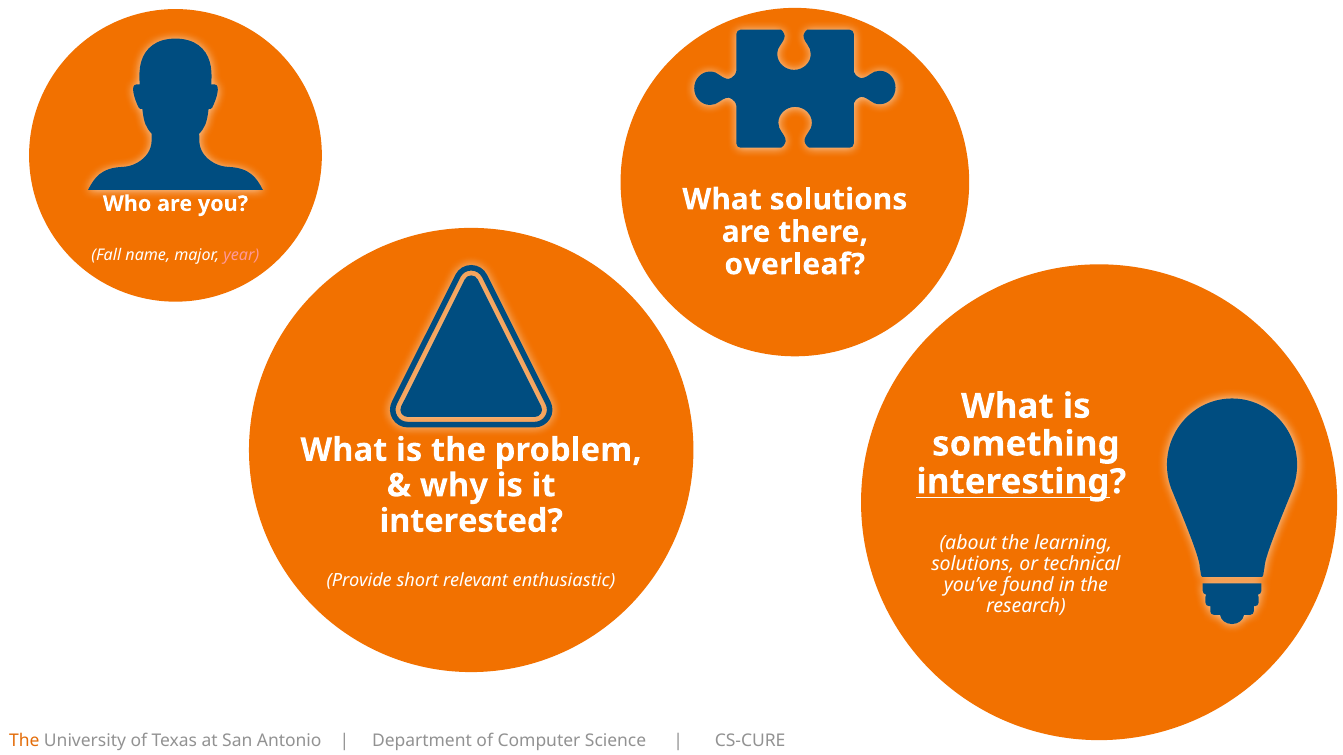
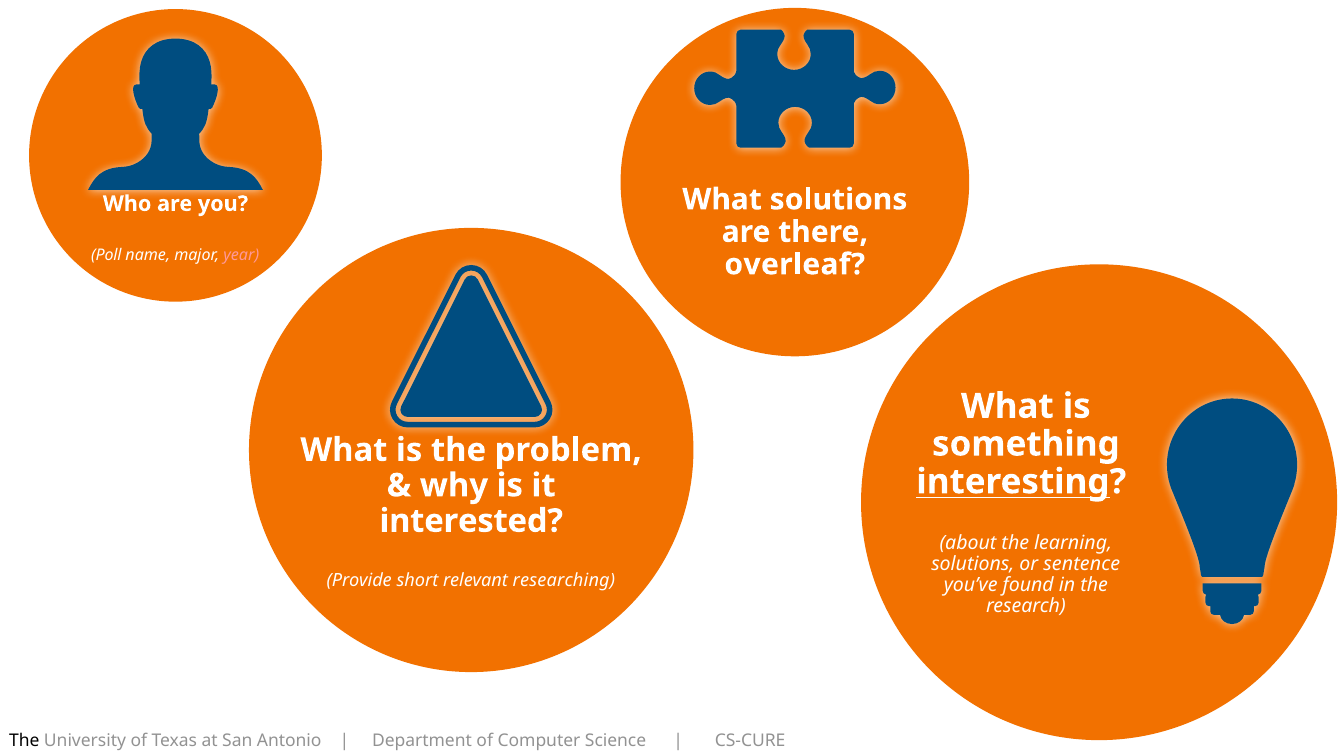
Fall: Fall -> Poll (106, 256)
technical: technical -> sentence (1082, 564)
enthusiastic: enthusiastic -> researching (564, 580)
The colour: orange -> black (24, 741)
